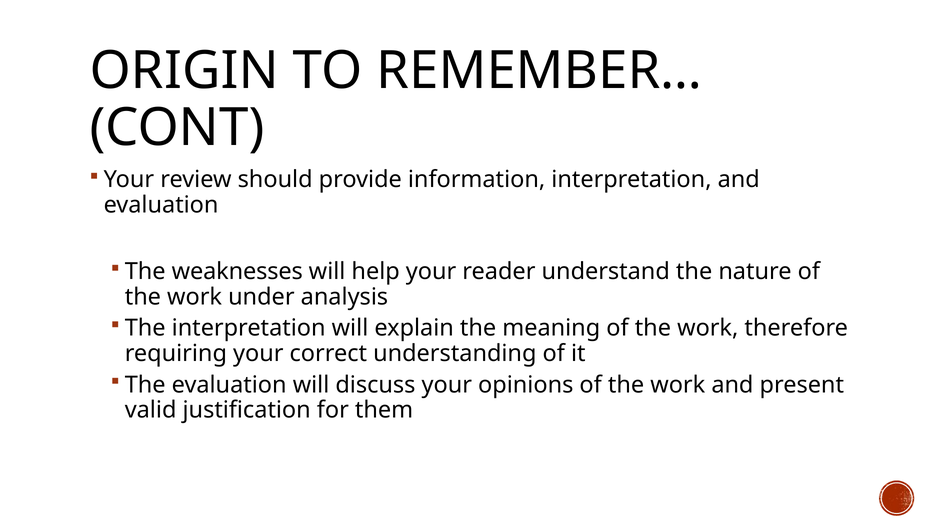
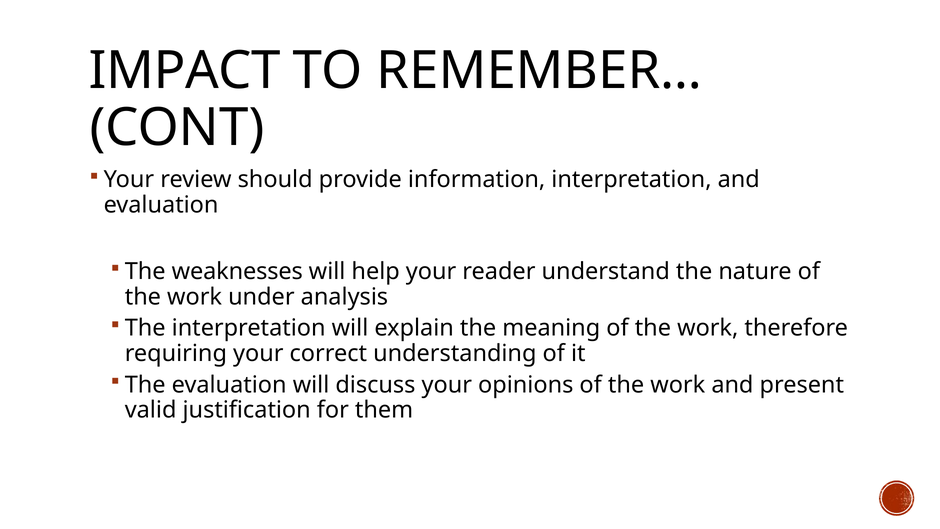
ORIGIN: ORIGIN -> IMPACT (185, 71)
